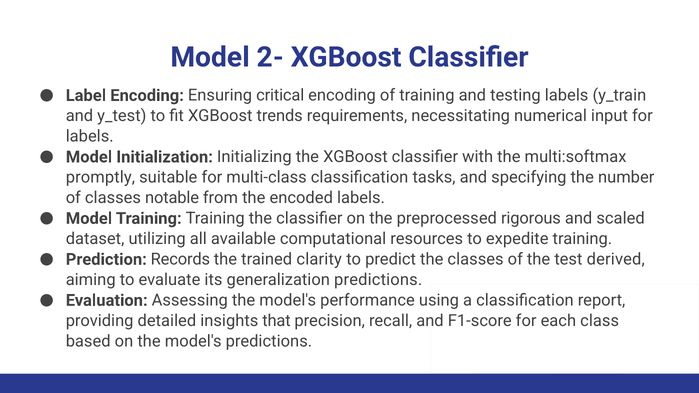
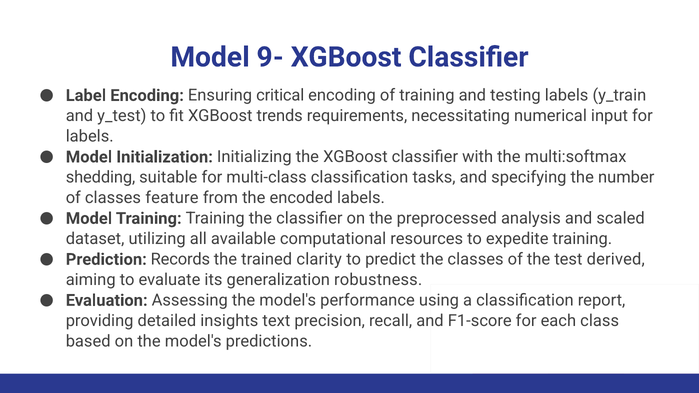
2-: 2- -> 9- (270, 57)
promptly: promptly -> shedding (101, 178)
notable: notable -> feature (172, 198)
rigorous: rigorous -> analysis (531, 219)
generalization predictions: predictions -> robustness (378, 280)
that: that -> text (276, 321)
